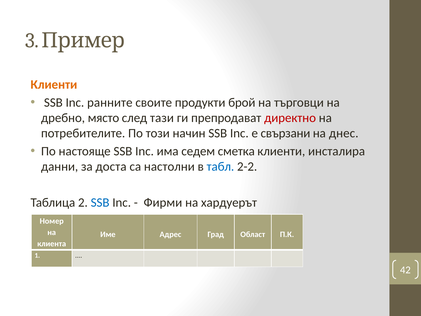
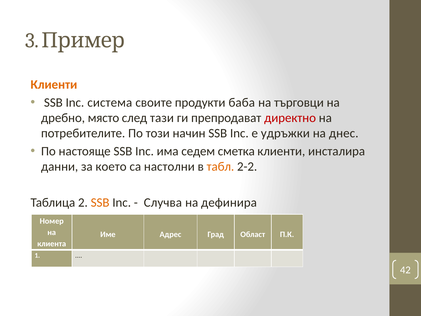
ранните: ранните -> система (110, 102)
брой: брой -> баба (242, 102)
свързани: свързани -> удръжки (285, 133)
доста: доста -> което (111, 167)
табл colour: blue -> orange (220, 167)
SSB colour: blue -> orange (100, 203)
Фирми: Фирми -> Случва (163, 203)
хардуерът: хардуерът -> дефинира (229, 203)
